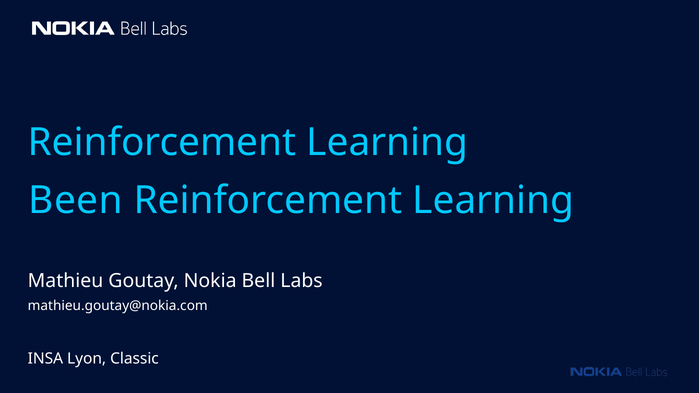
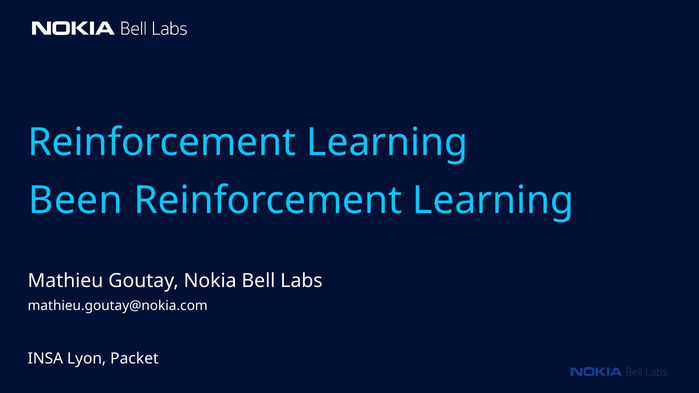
Classic: Classic -> Packet (134, 359)
